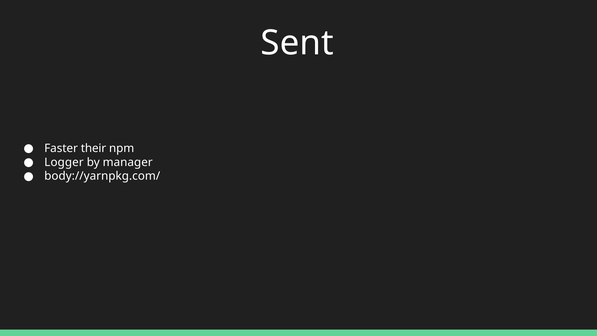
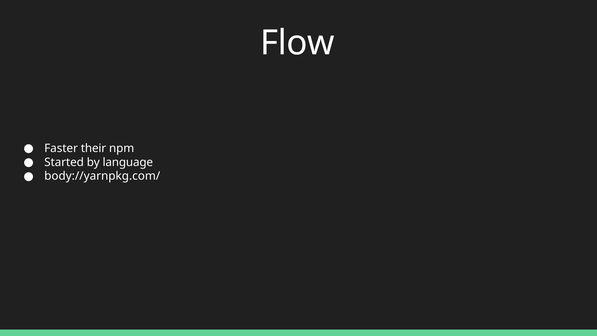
Sent: Sent -> Flow (297, 43)
Logger: Logger -> Started (64, 162)
manager: manager -> language (128, 162)
